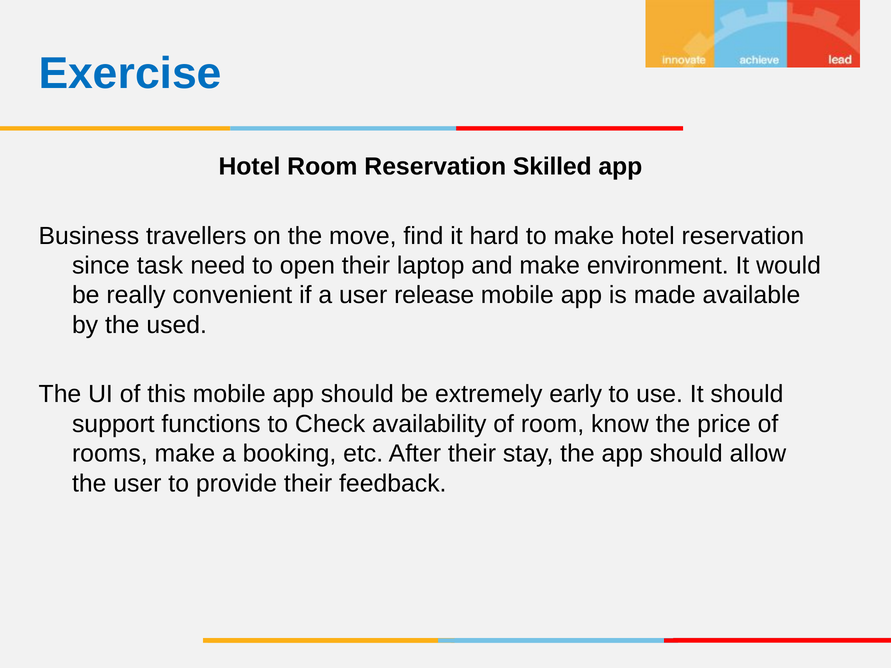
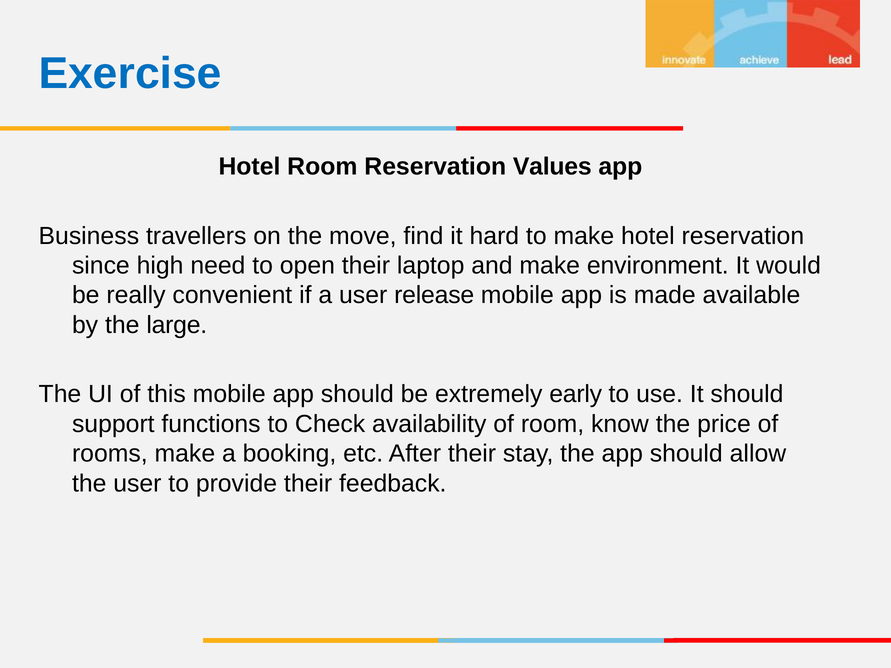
Skilled: Skilled -> Values (552, 167)
task: task -> high (160, 266)
used: used -> large (177, 325)
